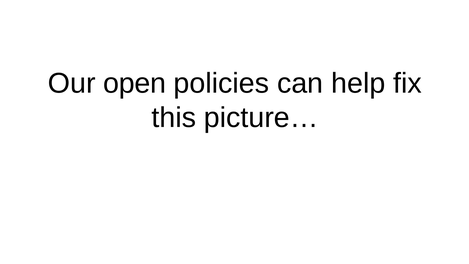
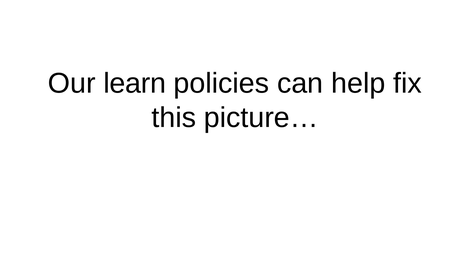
open: open -> learn (135, 83)
